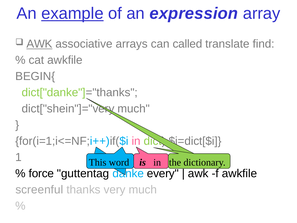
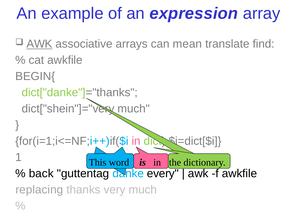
example underline: present -> none (72, 14)
called: called -> mean (187, 44)
force: force -> back (41, 173)
screenful: screenful -> replacing (39, 190)
